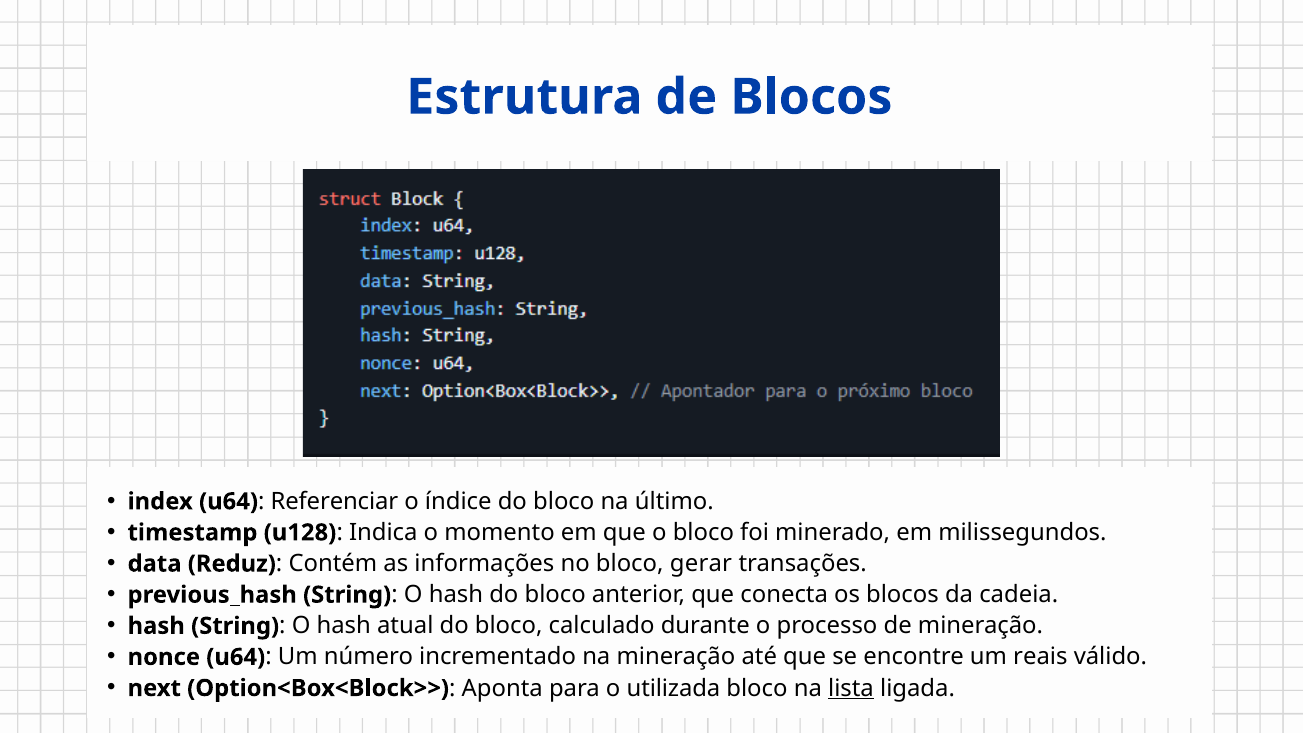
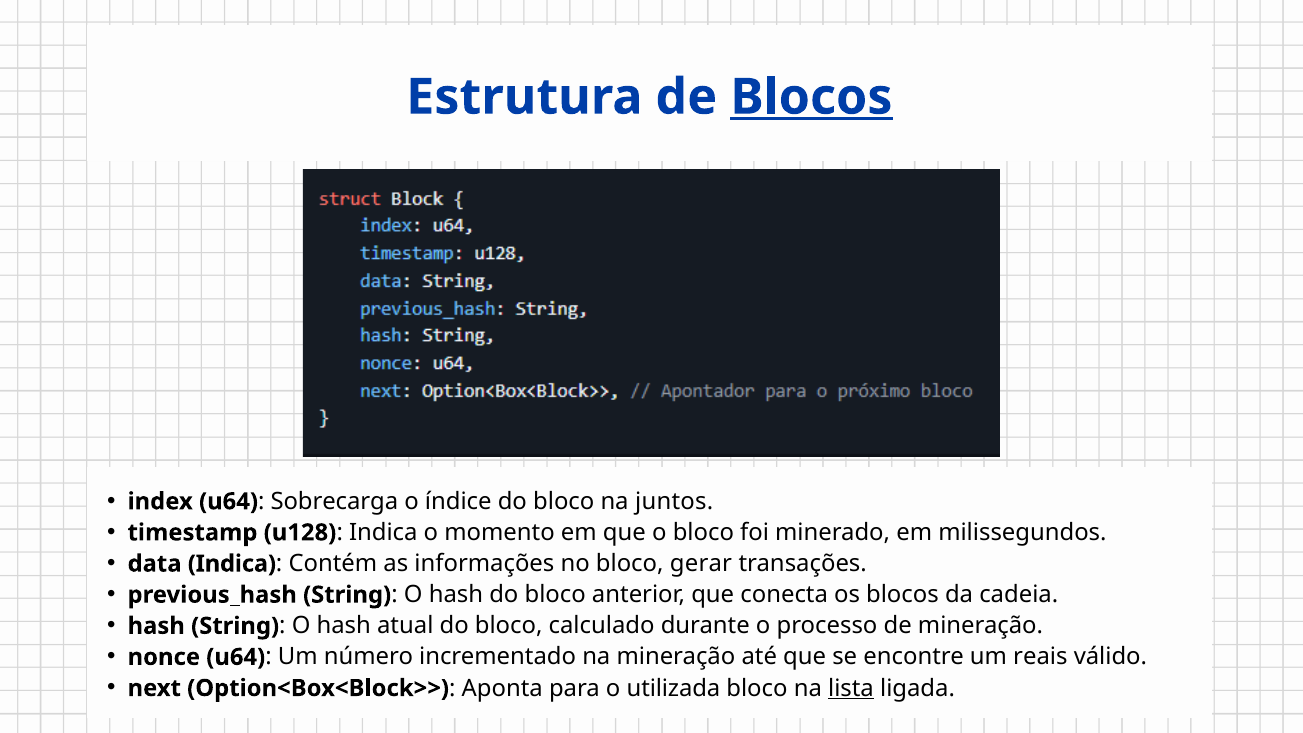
Blocos underline: none -> present (811, 97)
Referenciar: Referenciar -> Sobrecarga (334, 501)
último: último -> juntos (674, 501)
data Reduz: Reduz -> Indica (232, 564)
